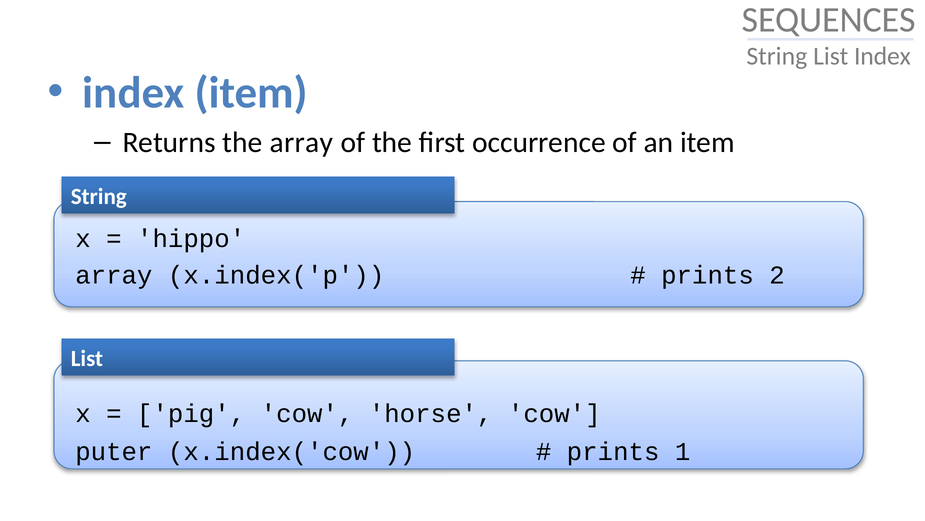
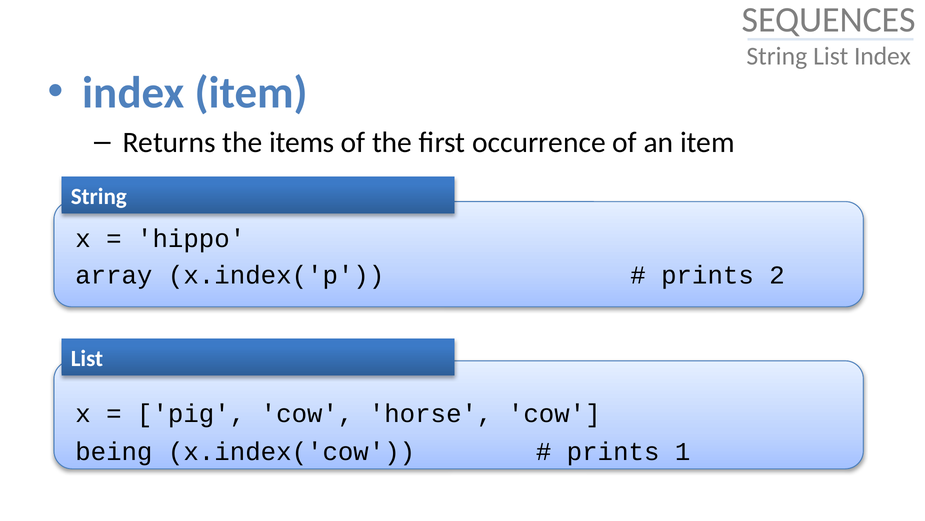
the array: array -> items (302, 142)
puter: puter -> being (114, 451)
